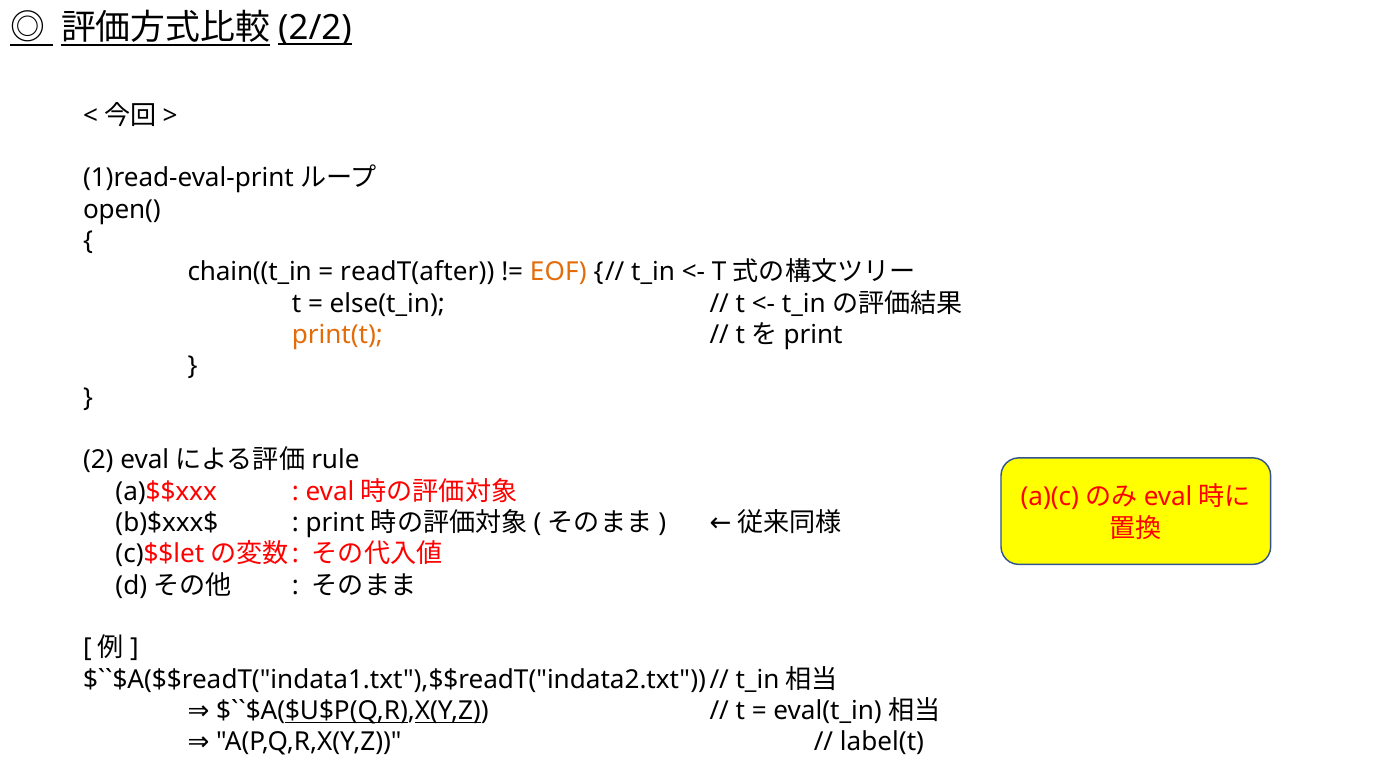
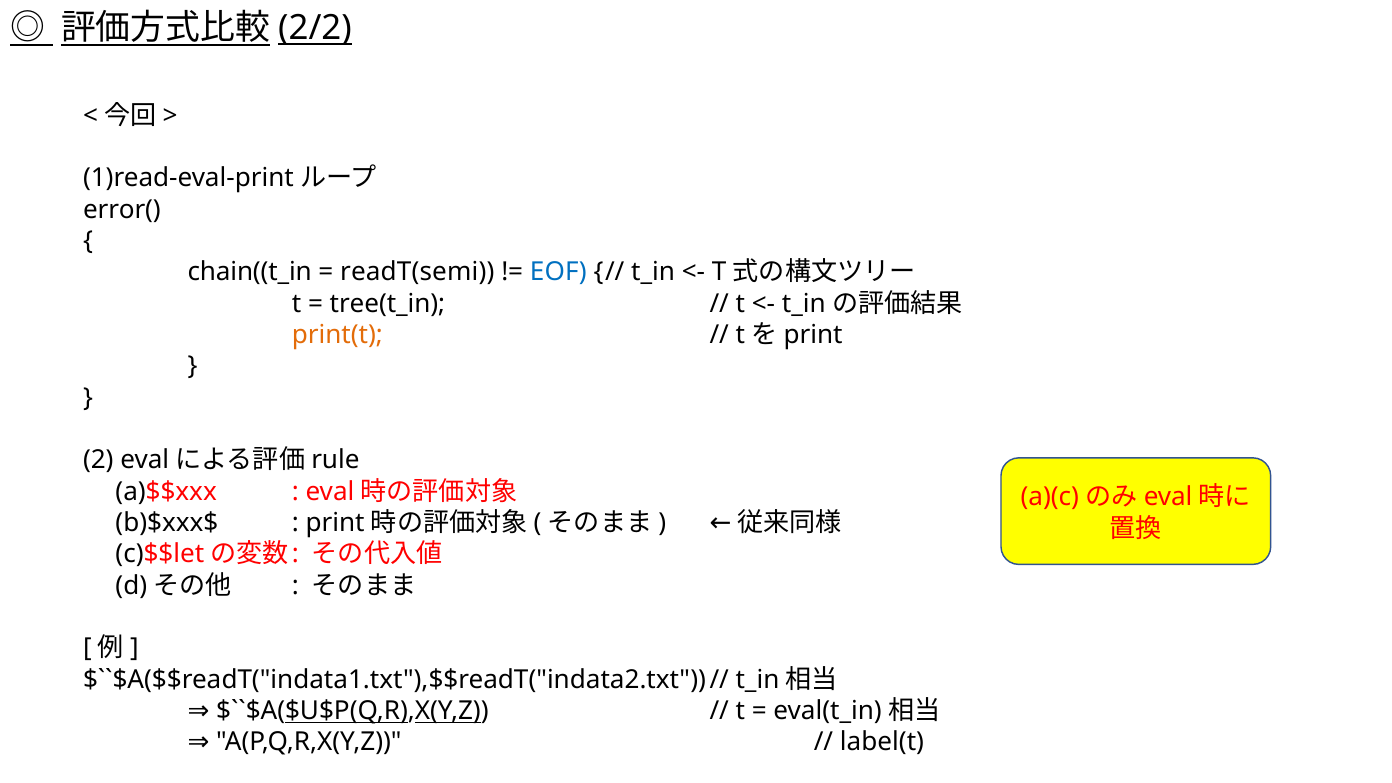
open(: open( -> error( (122, 210)
readT(after: readT(after -> readT(semi (417, 272)
EOF colour: orange -> blue (558, 272)
else(t_in: else(t_in -> tree(t_in (387, 304)
